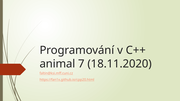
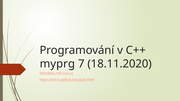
animal: animal -> myprg (57, 64)
